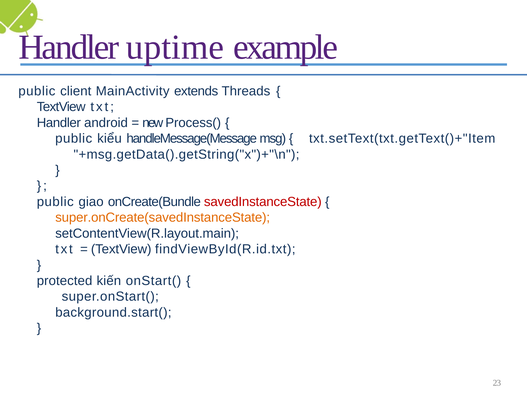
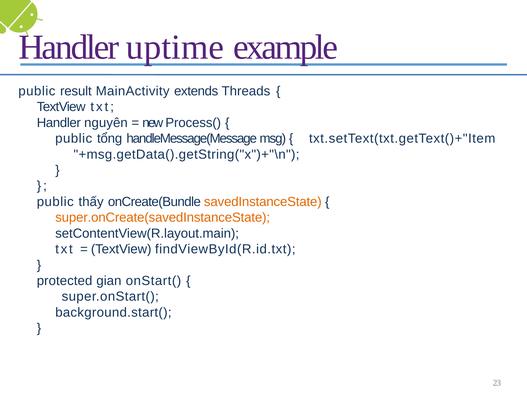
client: client -> result (76, 91)
android: android -> nguyên (106, 123)
kiểu: kiểu -> tổng (110, 139)
giao: giao -> thấy (91, 202)
savedInstanceState colour: red -> orange (263, 202)
kiến: kiến -> gian (109, 281)
